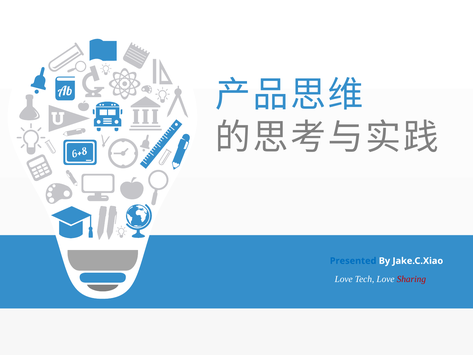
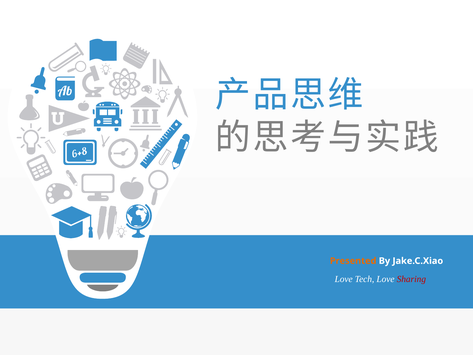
Presented colour: blue -> orange (353, 261)
